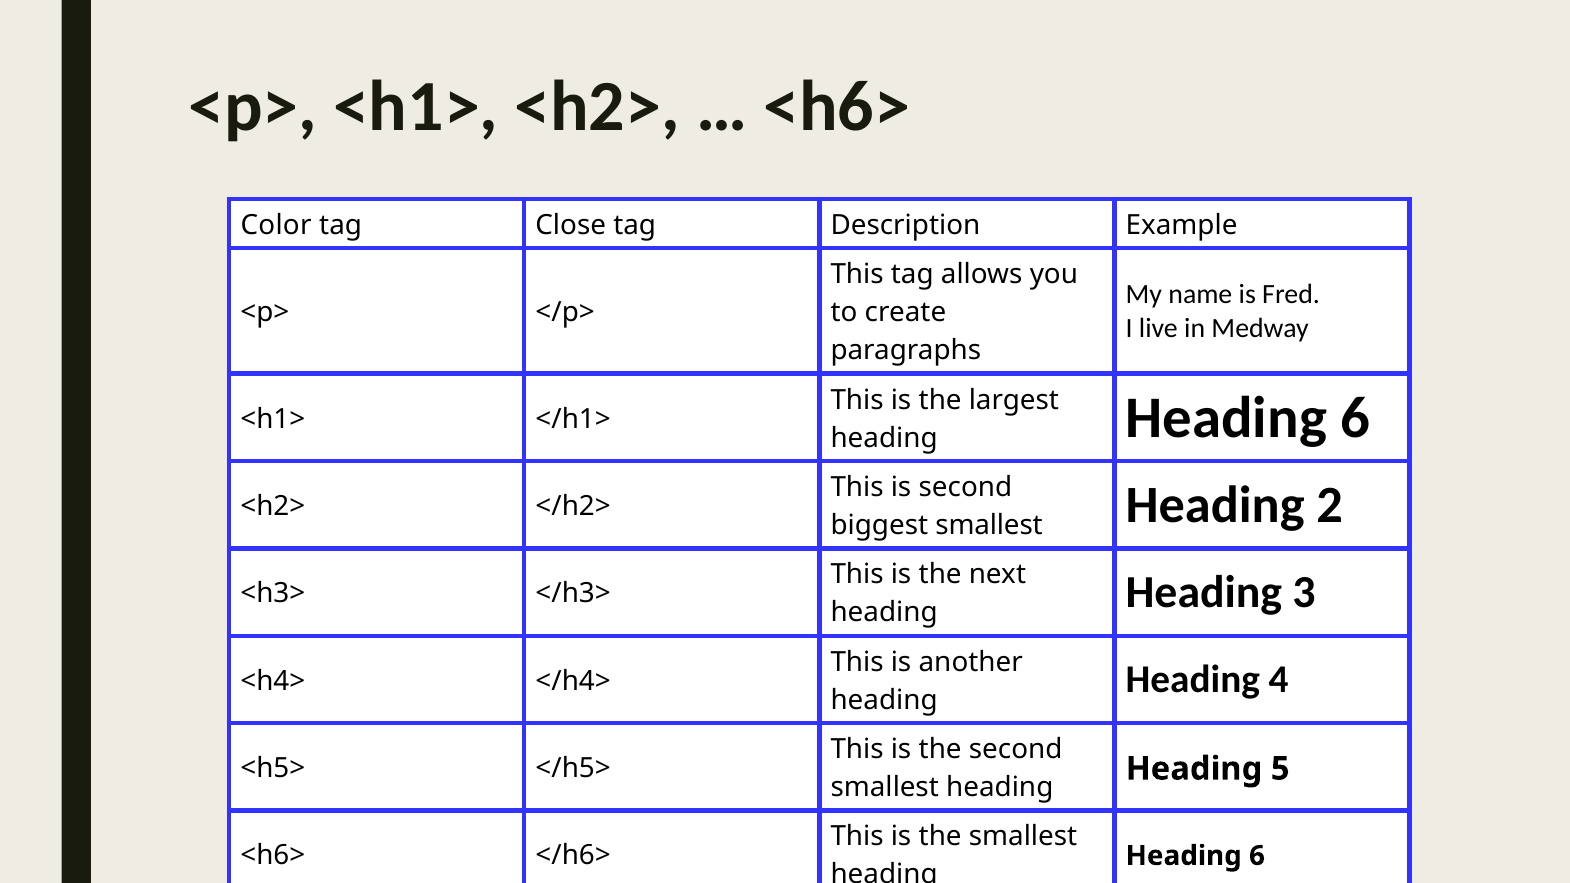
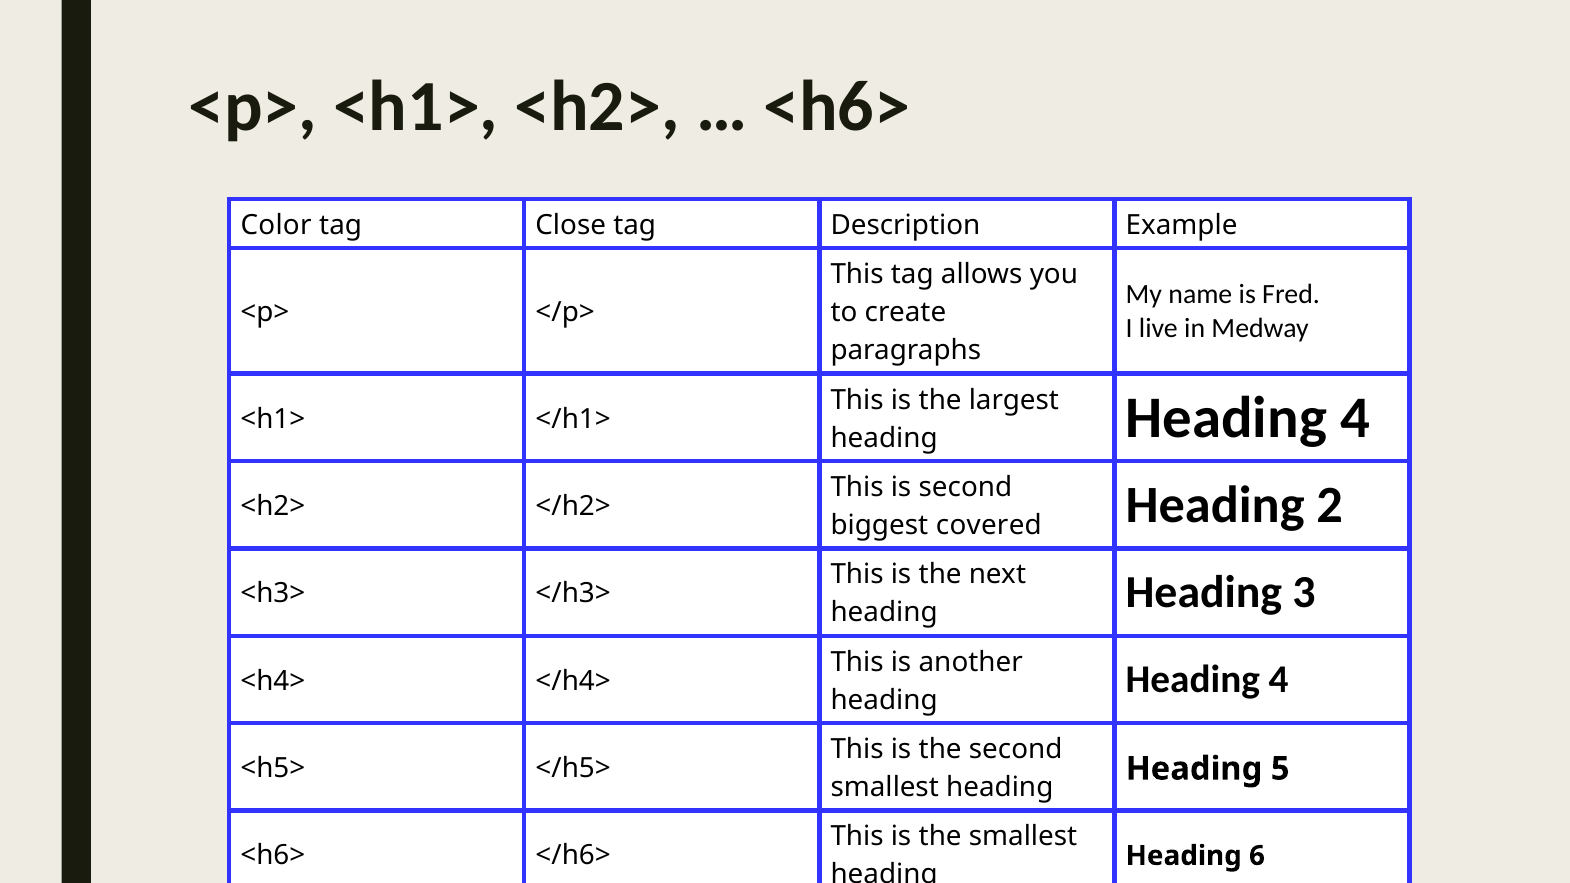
6: 6 -> 4 (1355, 418)
biggest smallest: smallest -> covered (989, 525)
